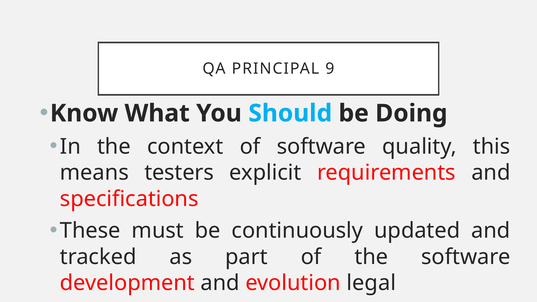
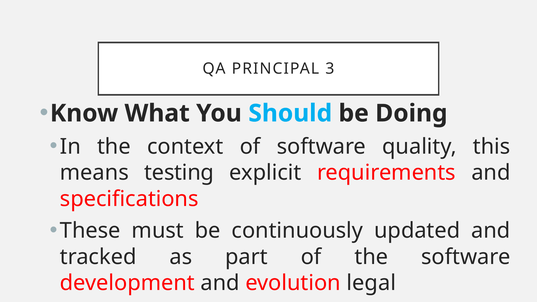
9: 9 -> 3 (330, 69)
testers: testers -> testing (179, 173)
